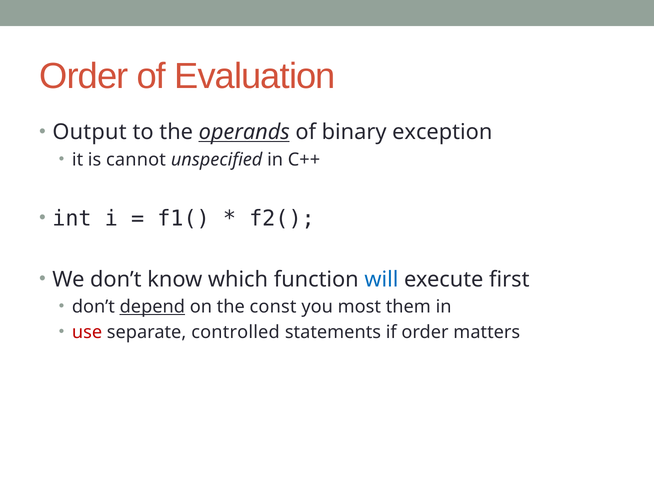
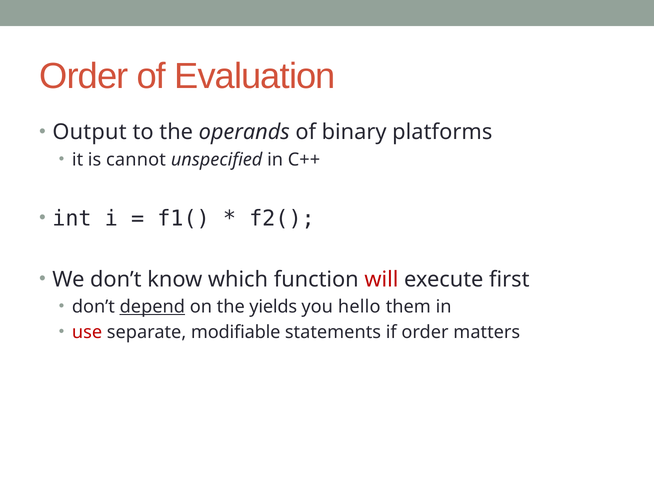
operands underline: present -> none (244, 132)
exception: exception -> platforms (442, 132)
will colour: blue -> red (381, 280)
const: const -> yields (273, 307)
most: most -> hello (359, 307)
controlled: controlled -> modifiable (236, 333)
